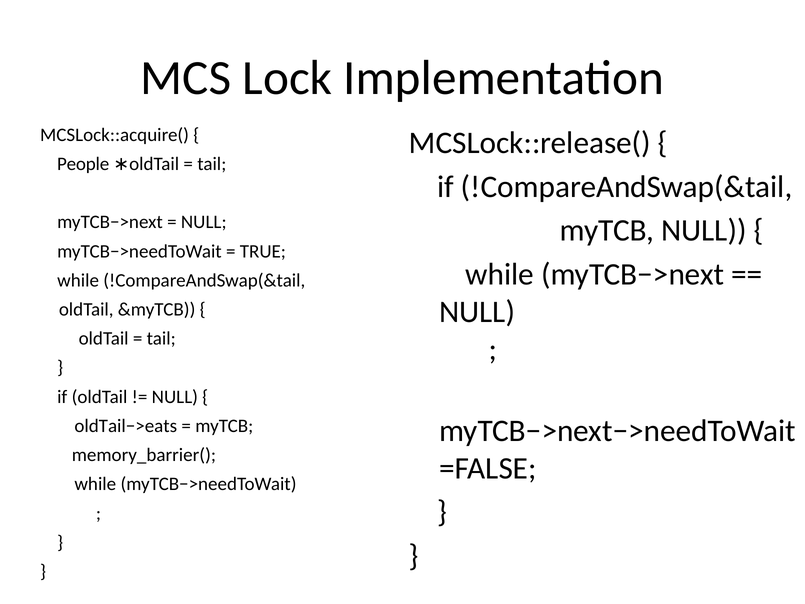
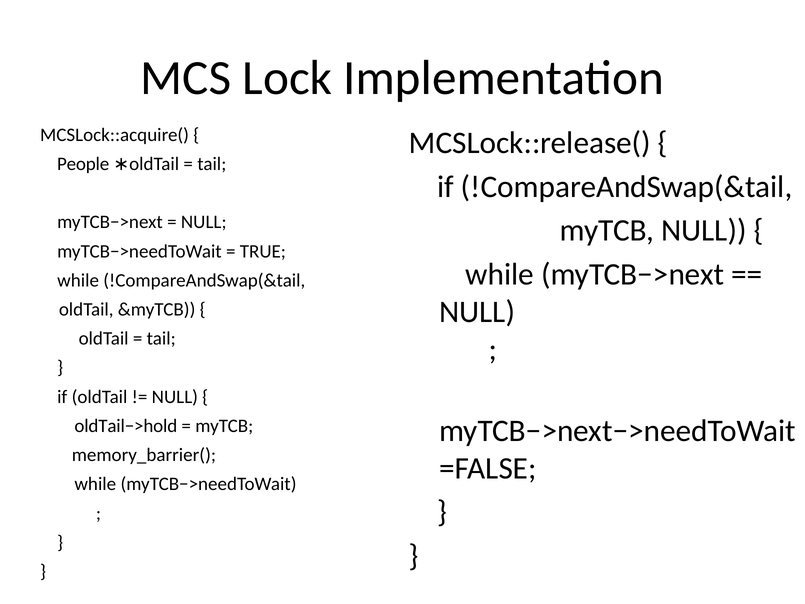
oldTail−>eats: oldTail−>eats -> oldTail−>hold (126, 426)
